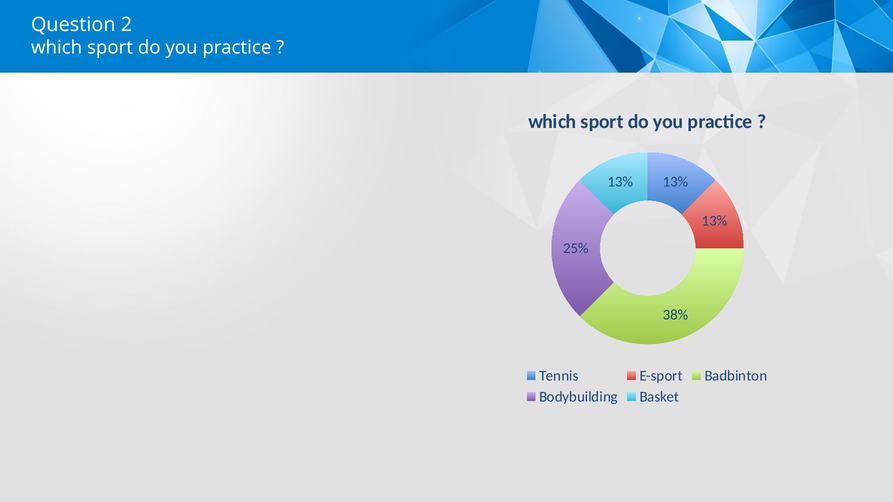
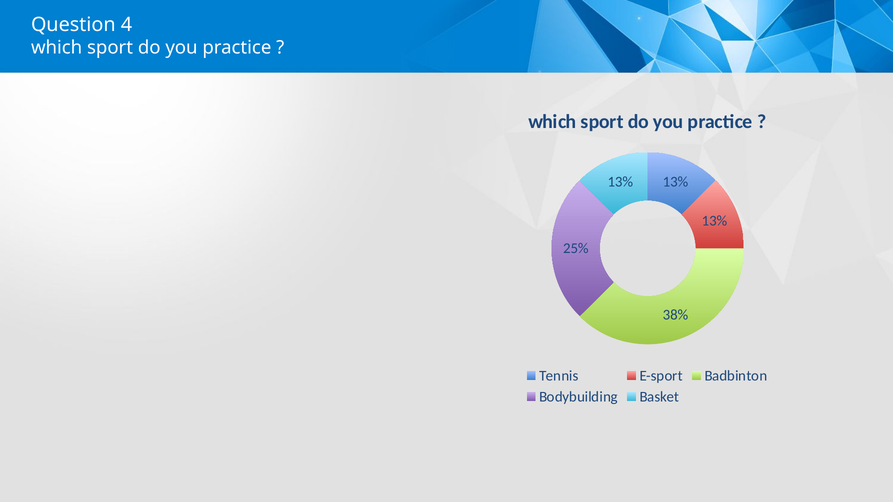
2: 2 -> 4 (126, 25)
